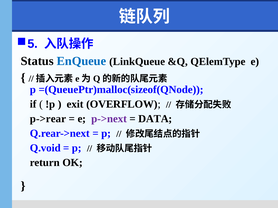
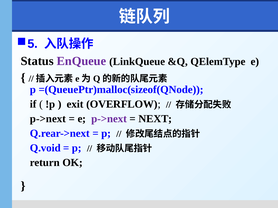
EnQueue colour: blue -> purple (81, 61)
p->rear: p->rear -> p->next (48, 119)
DATA: DATA -> NEXT (155, 119)
